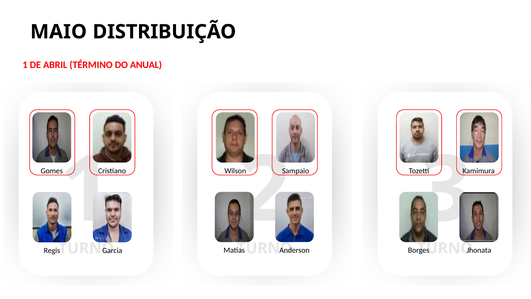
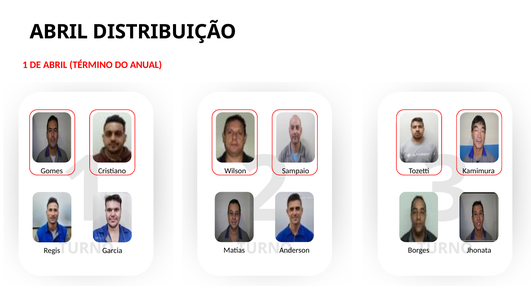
MAIO: MAIO -> ABRIL (59, 32)
